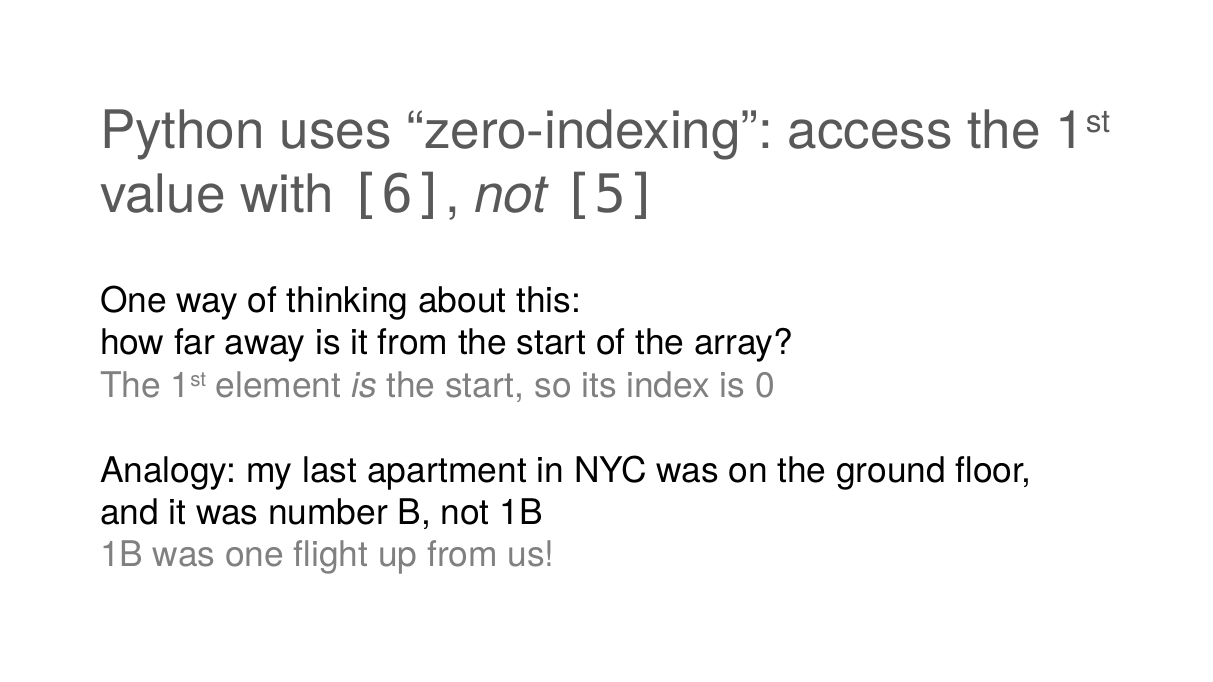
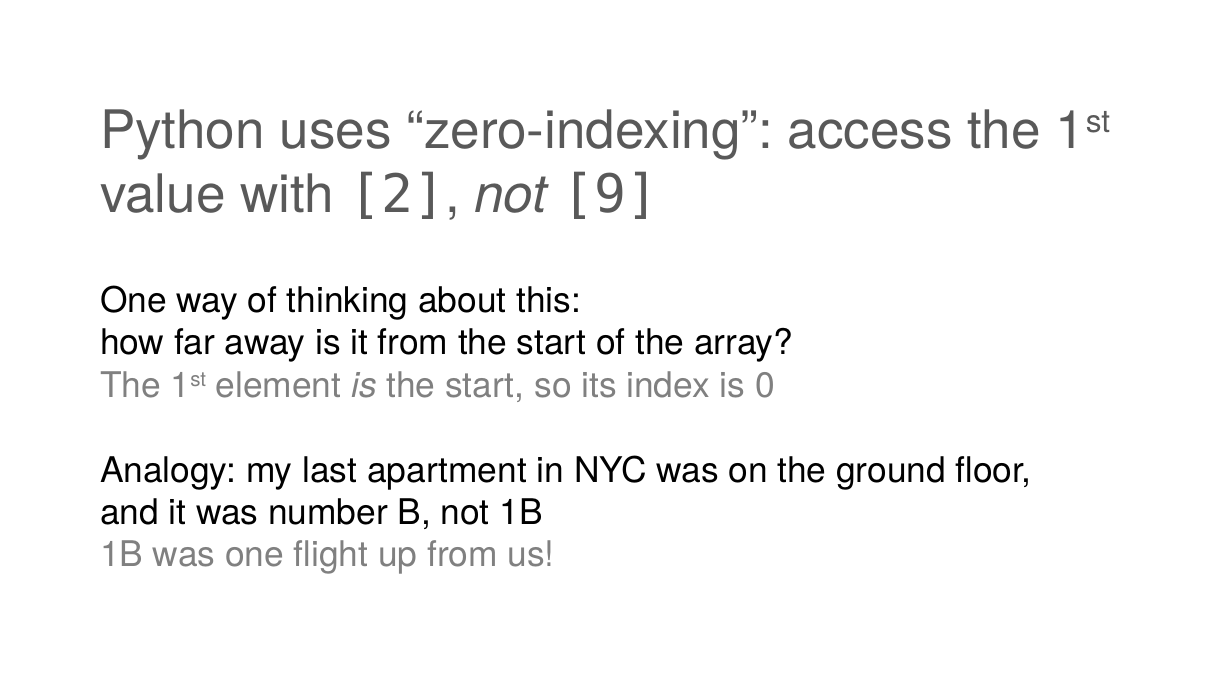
6: 6 -> 2 (397, 195)
5: 5 -> 9 (610, 195)
